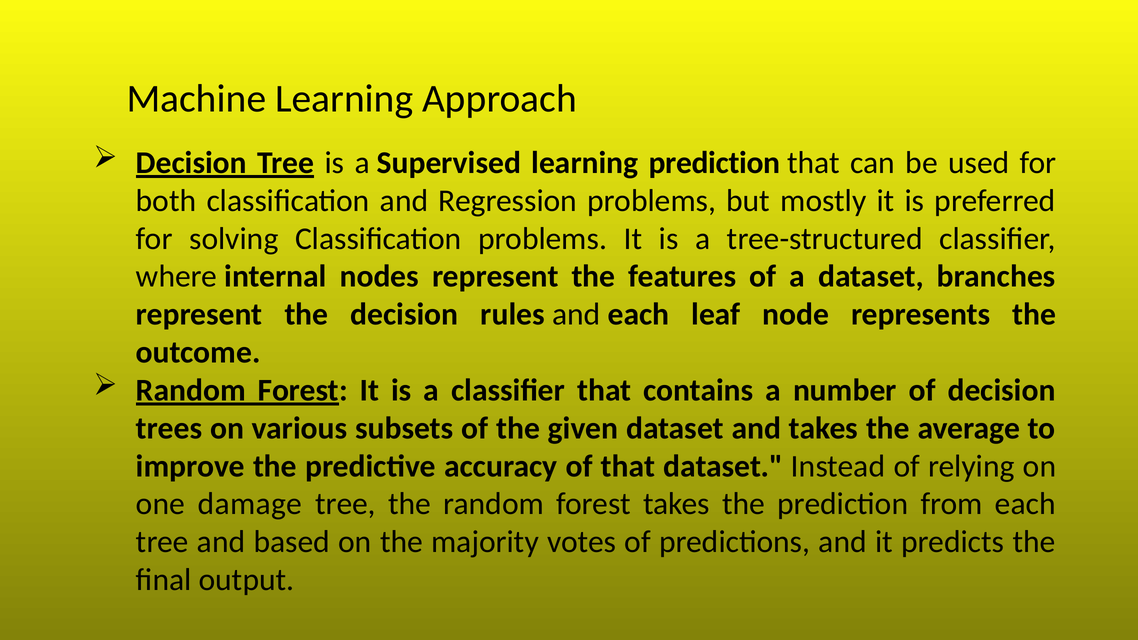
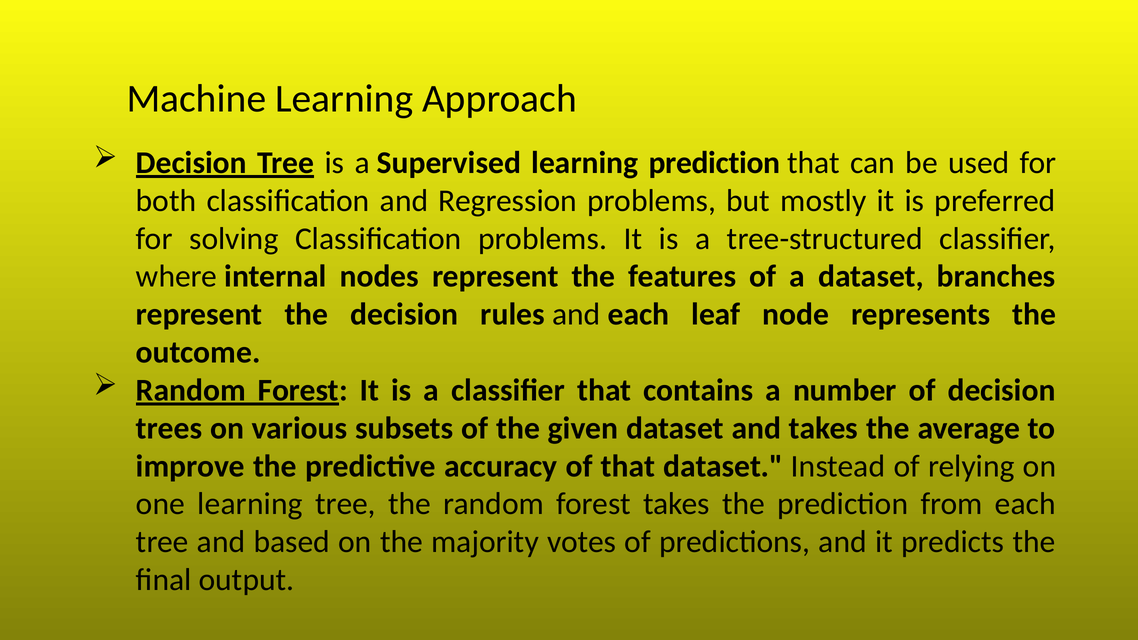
one damage: damage -> learning (250, 504)
